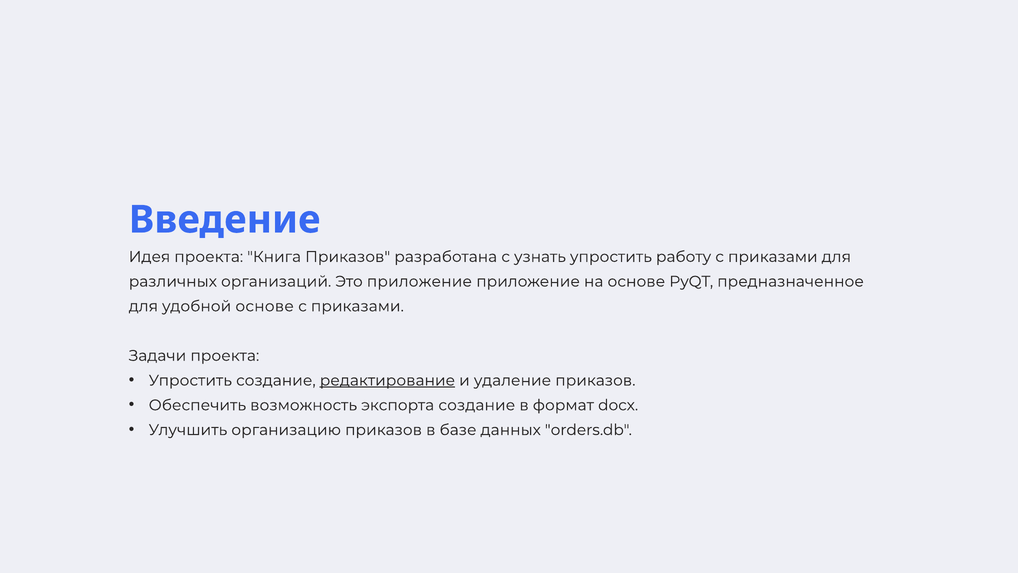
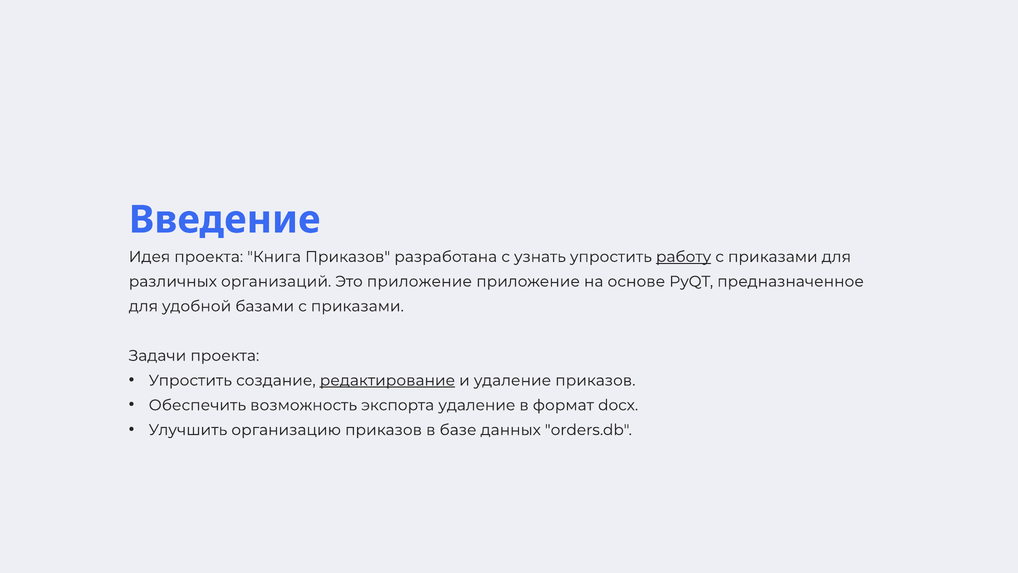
работу underline: none -> present (684, 257)
удобной основе: основе -> базами (265, 306)
экспорта создание: создание -> удаление (477, 405)
